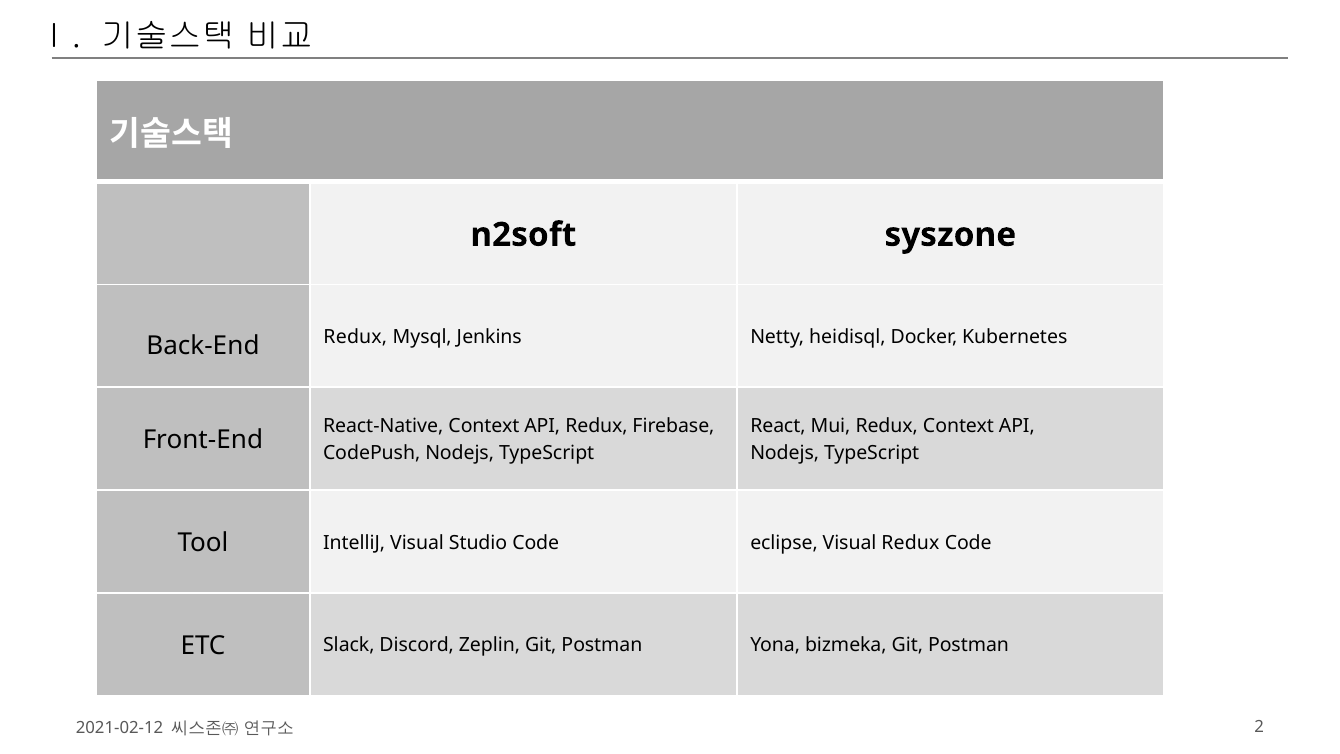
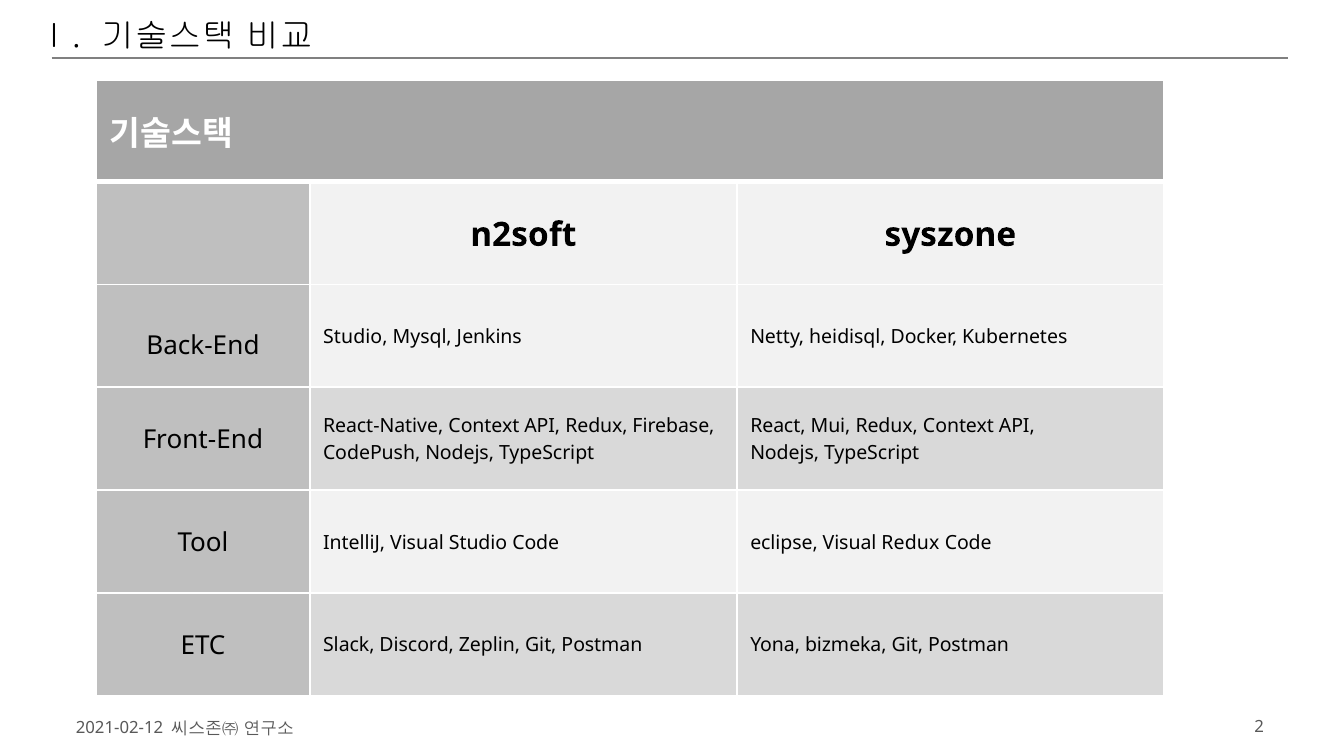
Back-End Redux: Redux -> Studio (355, 337)
